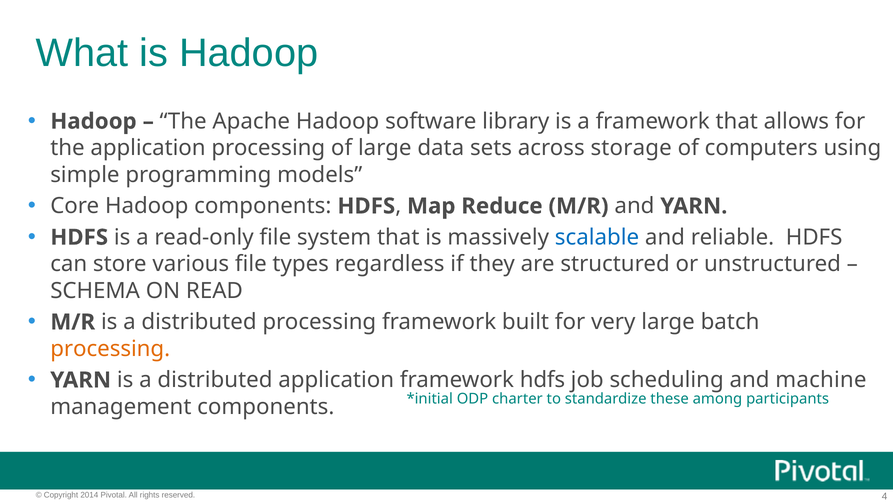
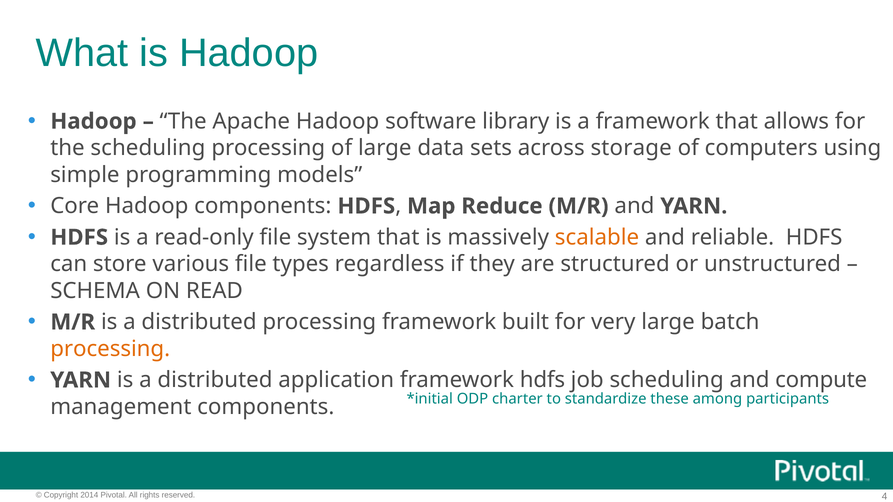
the application: application -> scheduling (148, 148)
scalable colour: blue -> orange (597, 238)
machine: machine -> compute (821, 380)
